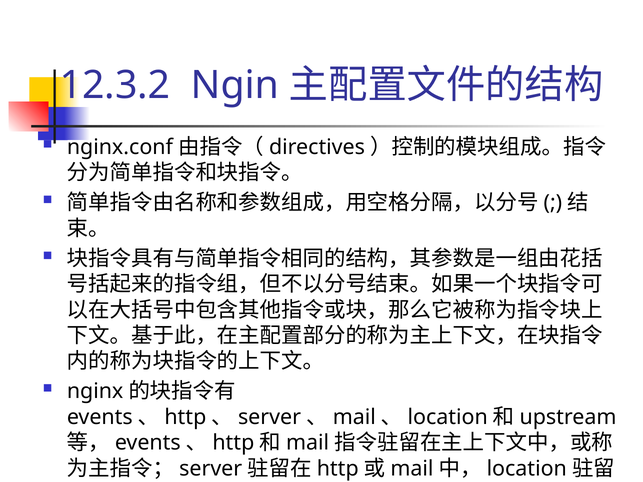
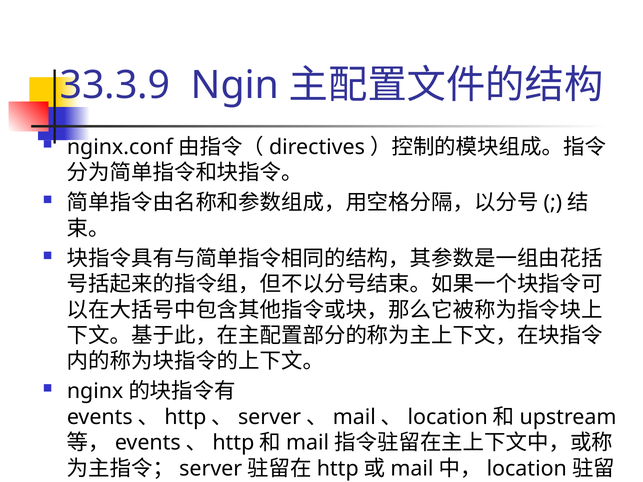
12.3.2: 12.3.2 -> 33.3.9 (115, 85)
